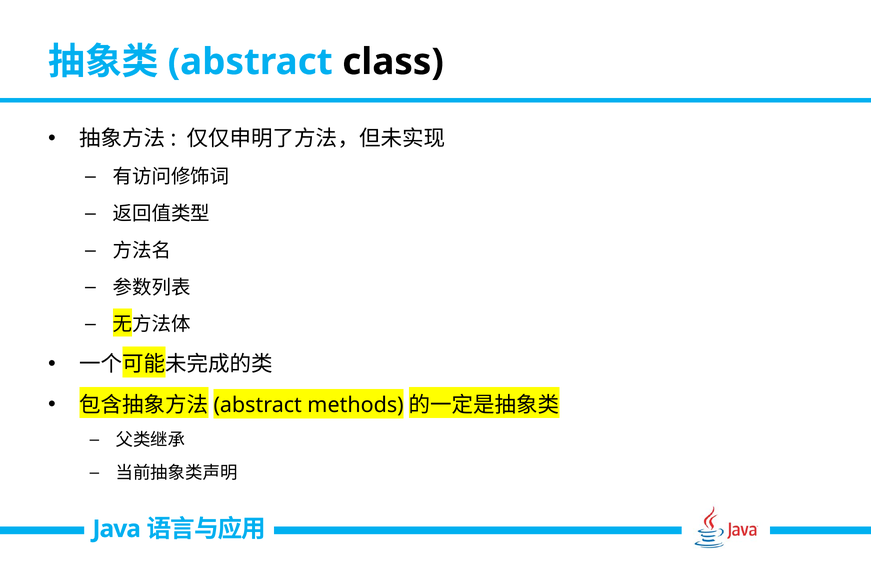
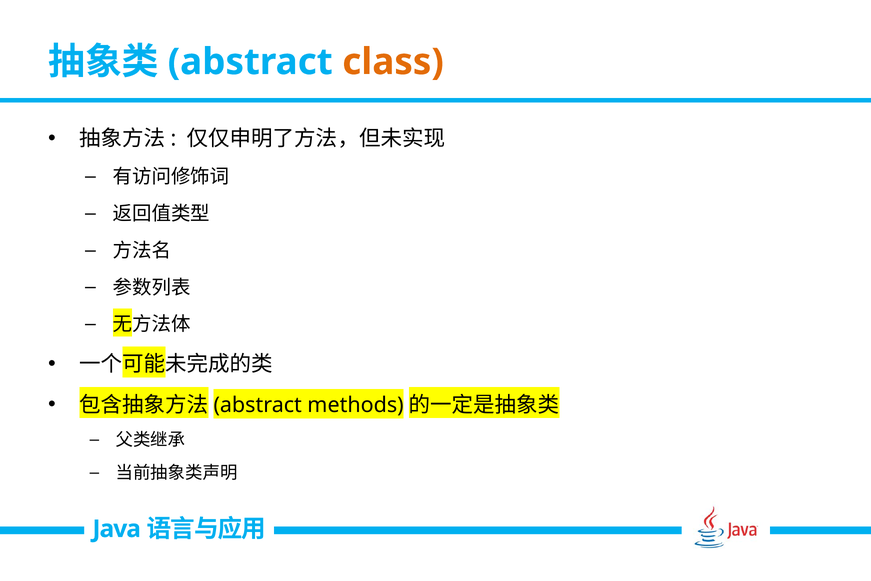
class colour: black -> orange (393, 62)
